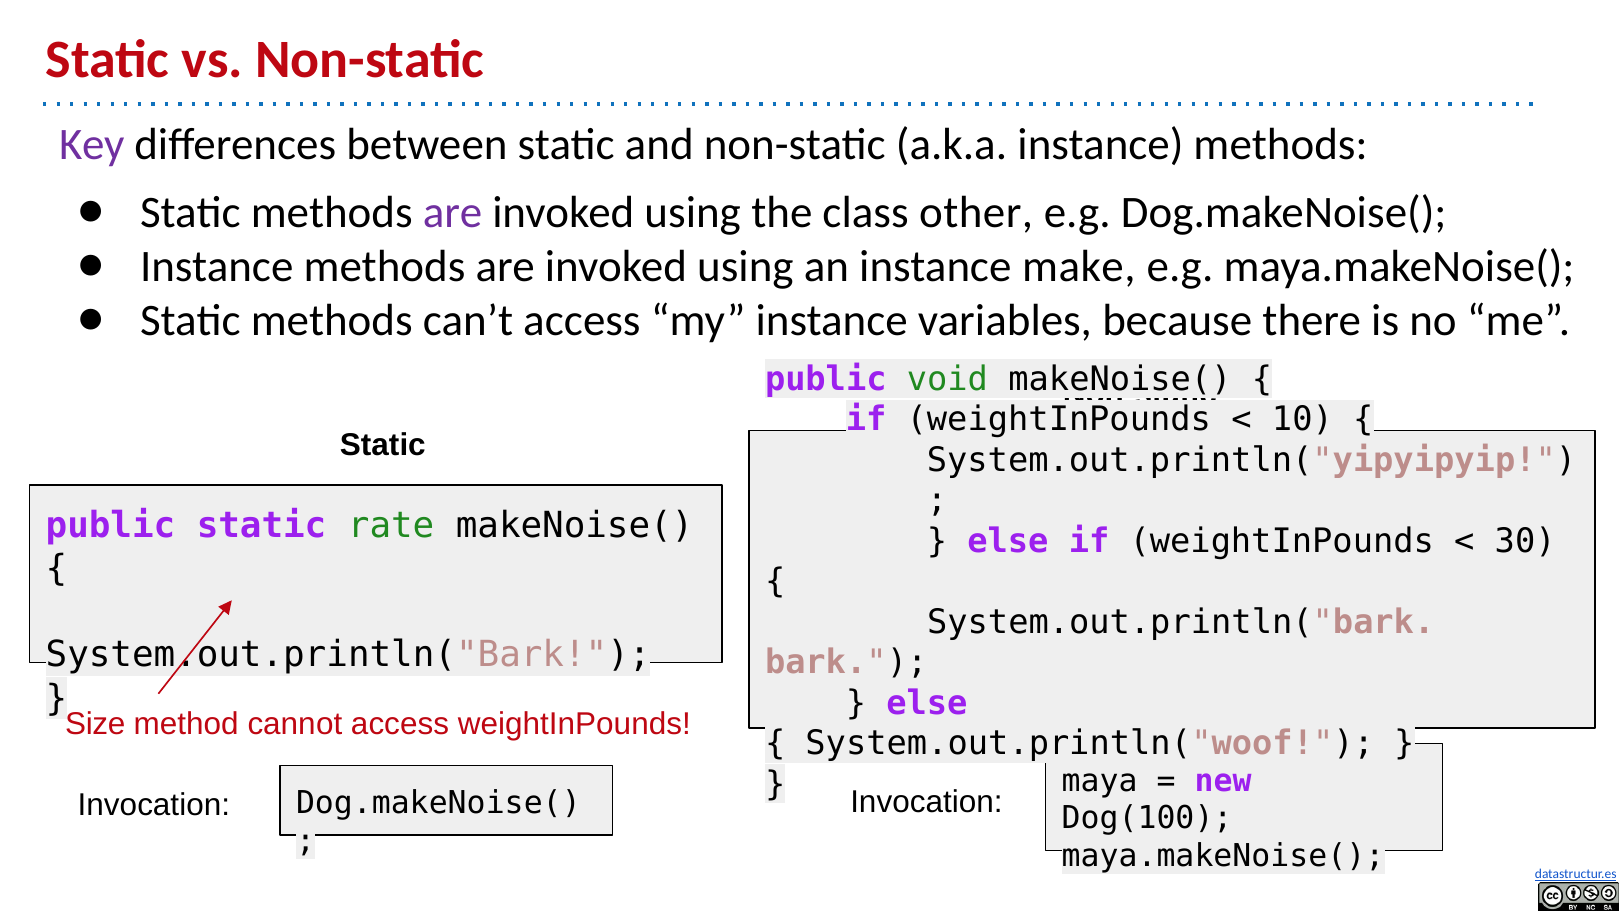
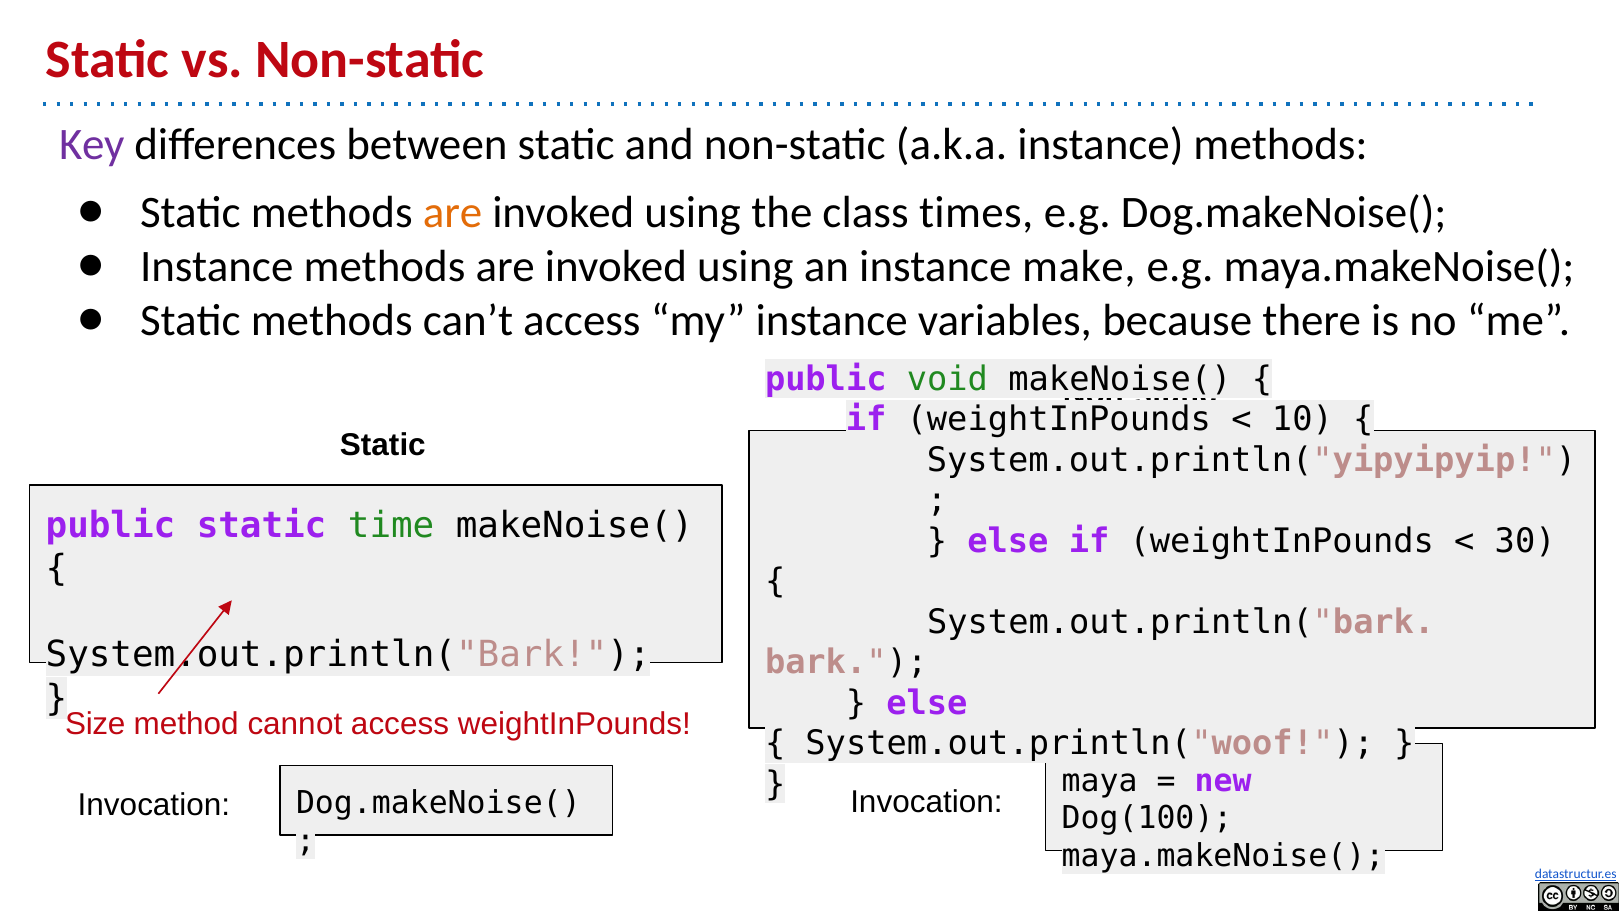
are colour: purple -> orange (453, 212)
other: other -> times (976, 212)
rate: rate -> time (391, 525)
